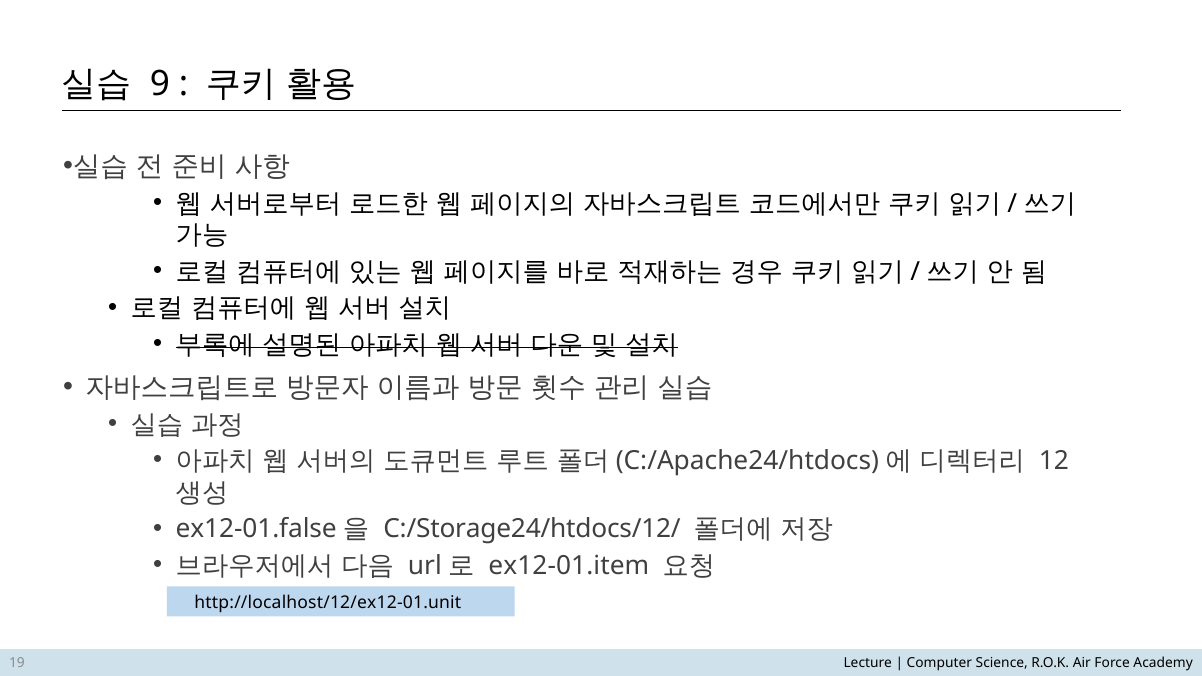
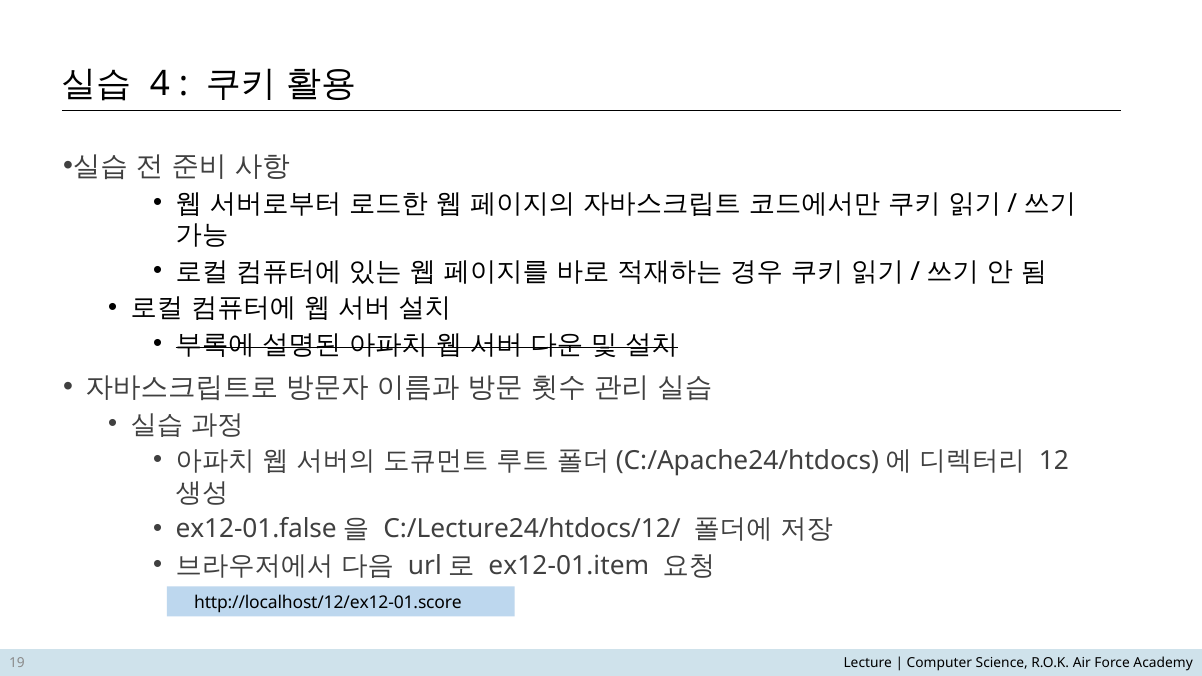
9: 9 -> 4 (160, 84)
C:/Storage24/htdocs/12/: C:/Storage24/htdocs/12/ -> C:/Lecture24/htdocs/12/ (532, 529)
http://localhost/12/ex12-01.unit: http://localhost/12/ex12-01.unit -> http://localhost/12/ex12-01.score (328, 603)
